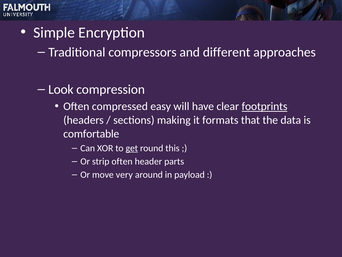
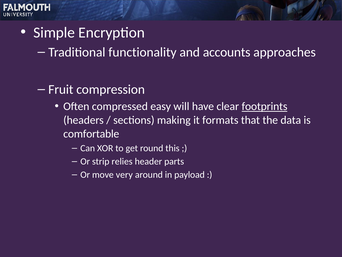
compressors: compressors -> functionality (142, 52)
different: different -> accounts (227, 52)
Look: Look -> Fruit (61, 89)
get underline: present -> none (132, 148)
strip often: often -> relies (122, 161)
